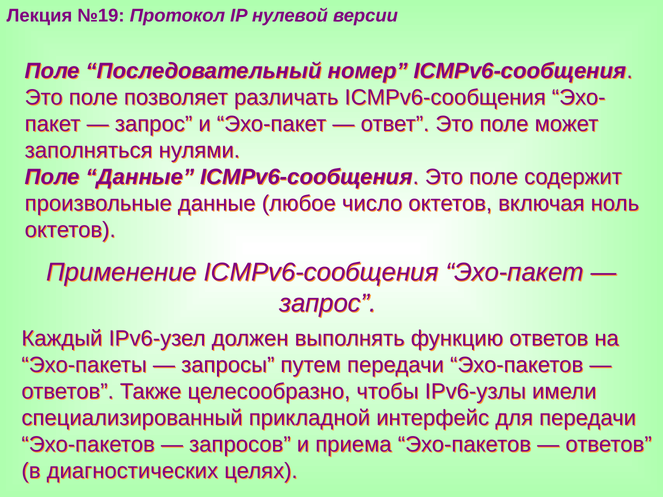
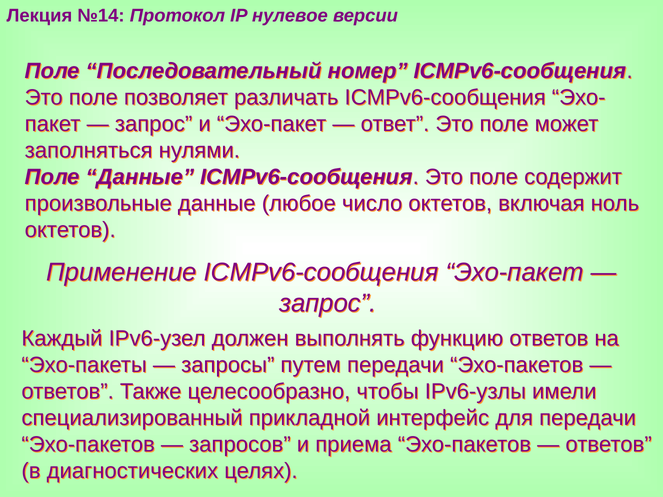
№19: №19 -> №14 (101, 16)
нулевой: нулевой -> нулевое (290, 16)
